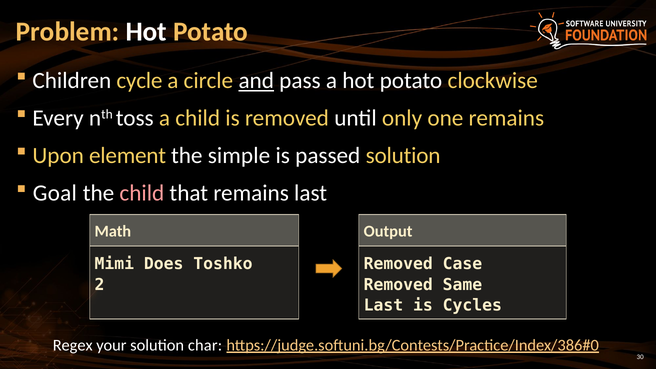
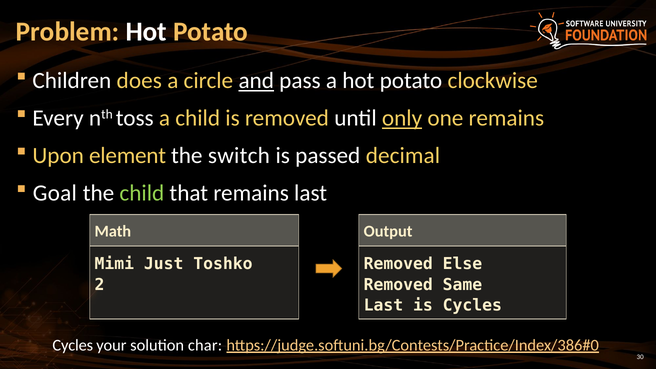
cycle: cycle -> does (139, 81)
only underline: none -> present (402, 118)
simple: simple -> switch (239, 156)
passed solution: solution -> decimal (403, 156)
child colour: pink -> light green (142, 193)
Does: Does -> Just (164, 264)
Case: Case -> Else (462, 264)
Regex: Regex -> Cycles (73, 345)
